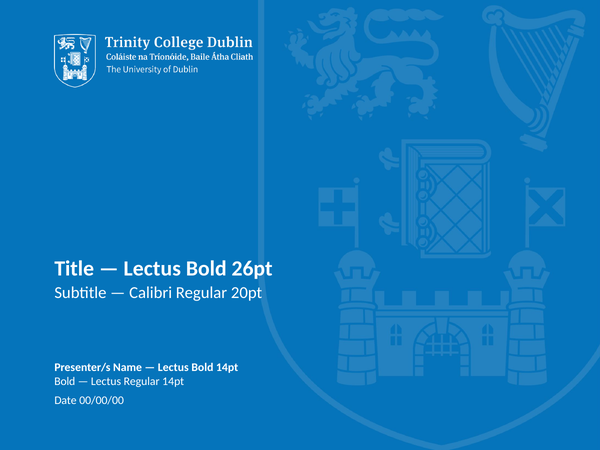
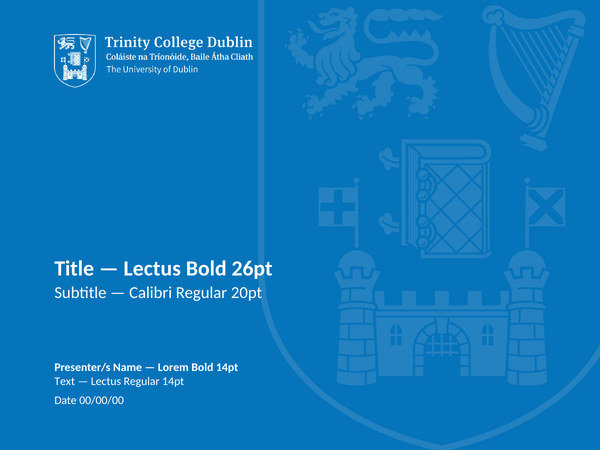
Lectus: Lectus -> Lorem (173, 368)
Bold: Bold -> Text (65, 382)
